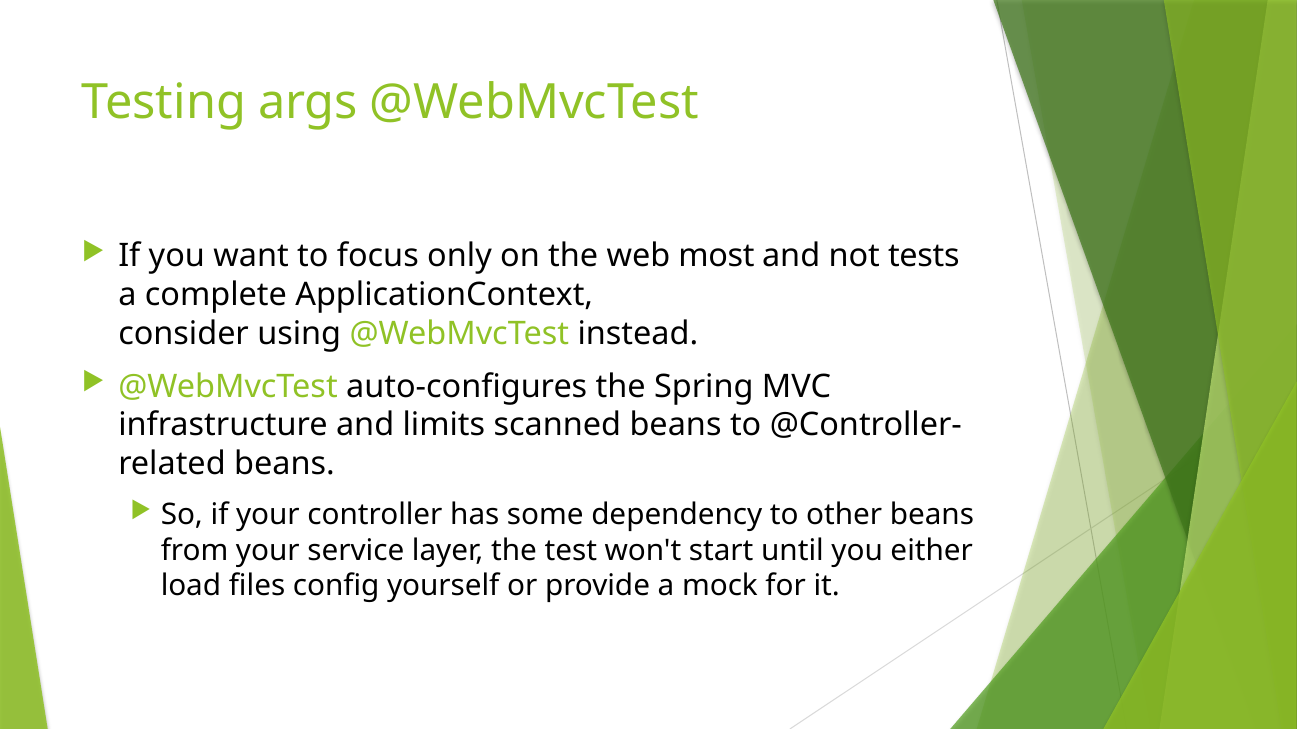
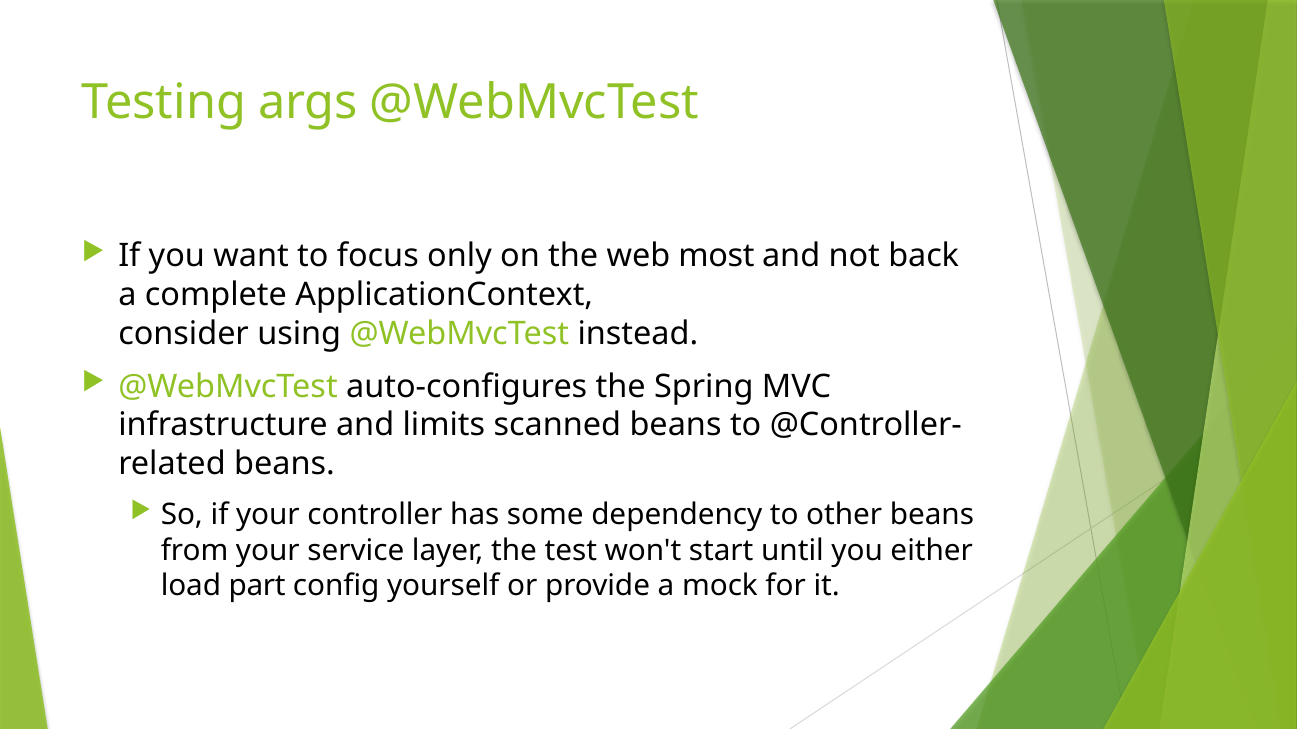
tests: tests -> back (924, 256)
files: files -> part (257, 586)
